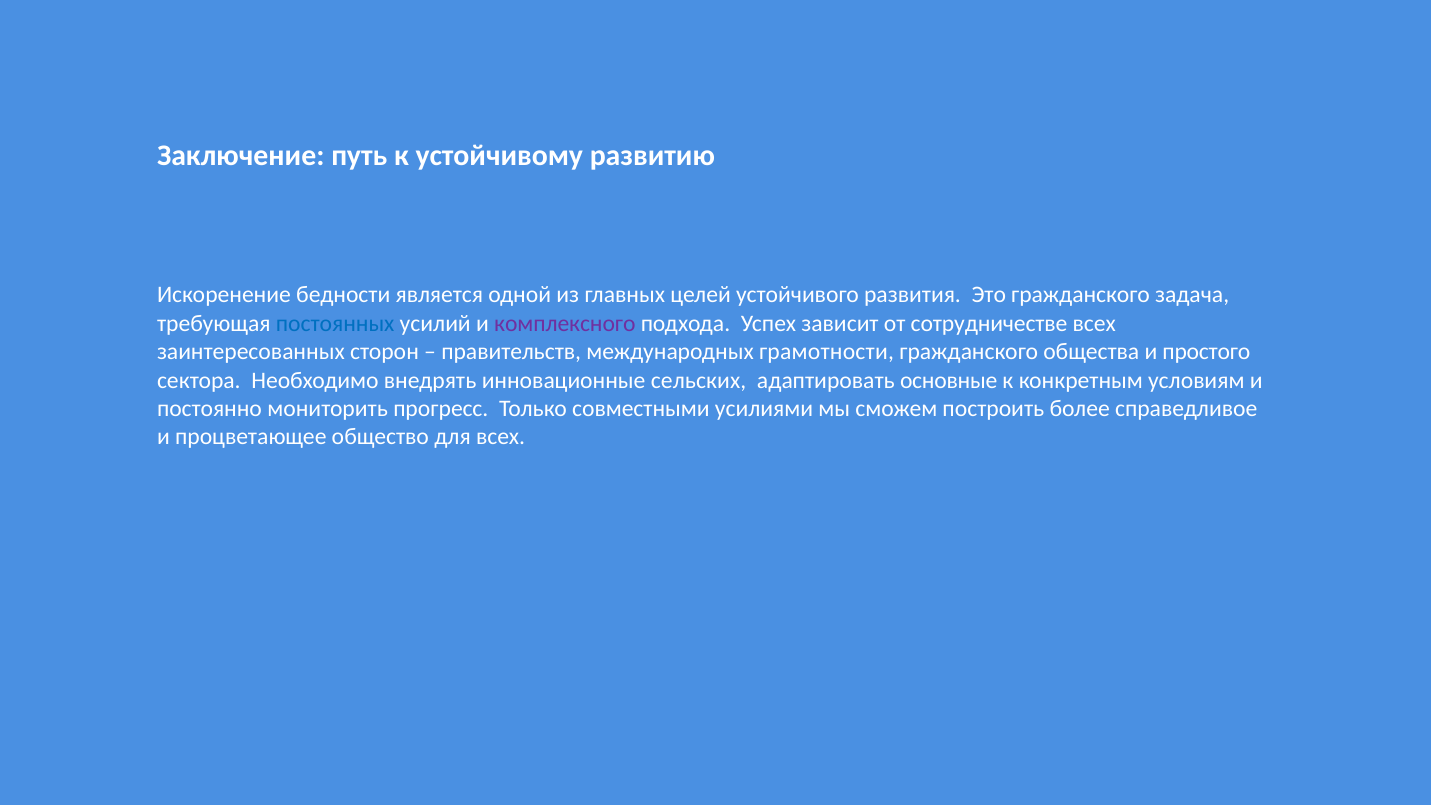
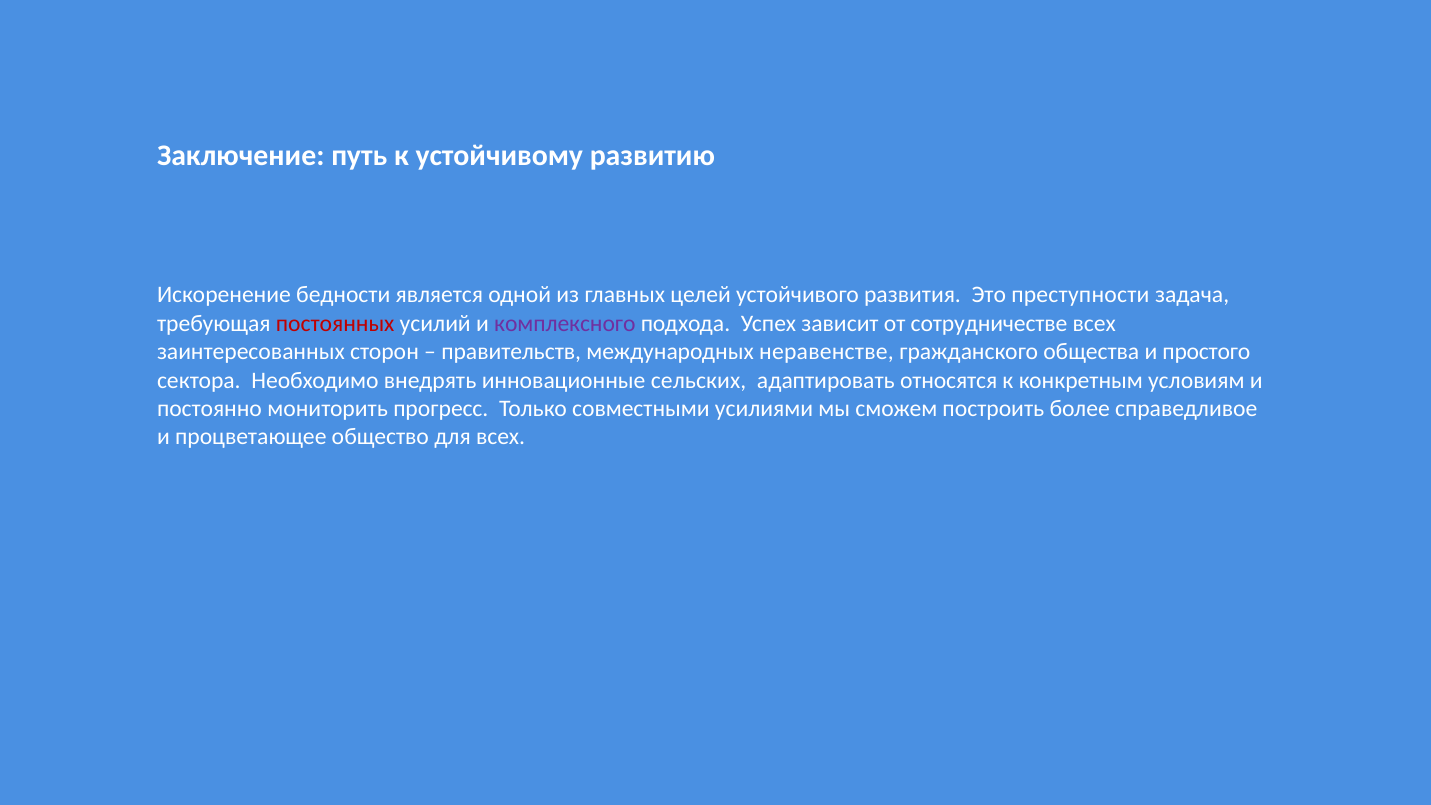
Это гражданского: гражданского -> преступности (1080, 295)
постоянных colour: blue -> red (335, 323)
грамотности: грамотности -> неравенстве (826, 352)
основные: основные -> относятся (949, 380)
